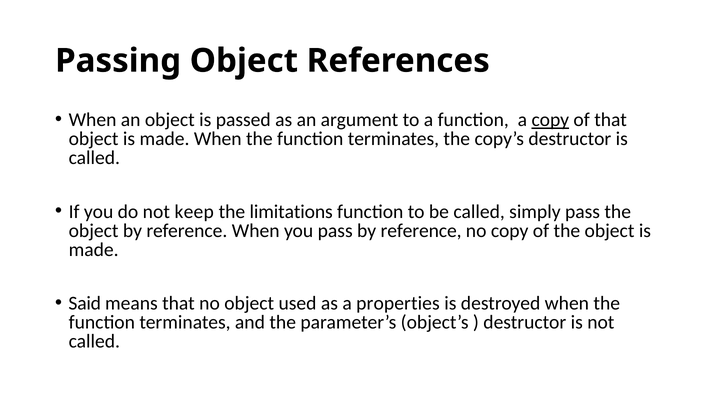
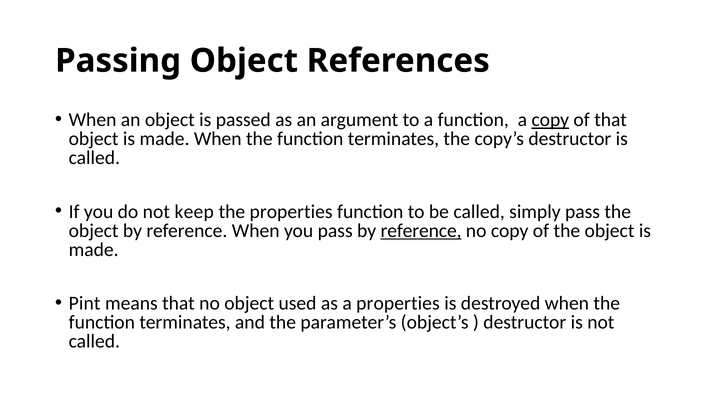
the limitations: limitations -> properties (291, 211)
reference underline: none -> present (421, 230)
Said: Said -> Pint (85, 303)
